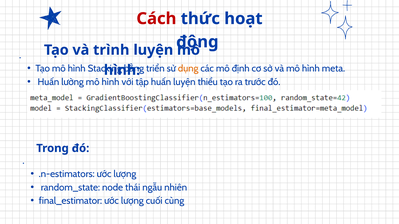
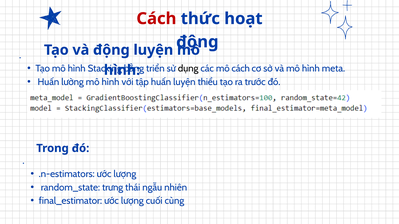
và trình: trình -> động (111, 50)
dụng colour: orange -> black (188, 69)
mô định: định -> cách (241, 69)
node: node -> trưng (113, 188)
